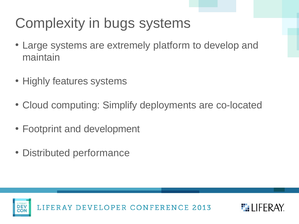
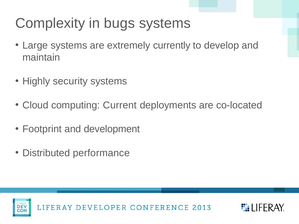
platform: platform -> currently (172, 46)
features: features -> security (70, 81)
Simplify: Simplify -> Current (120, 105)
